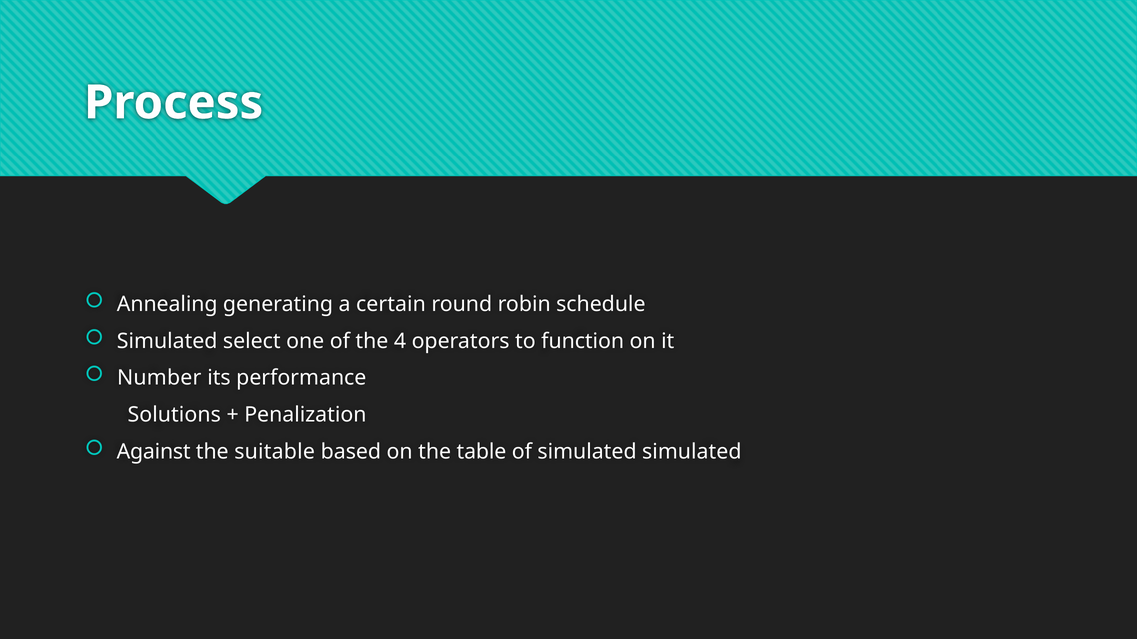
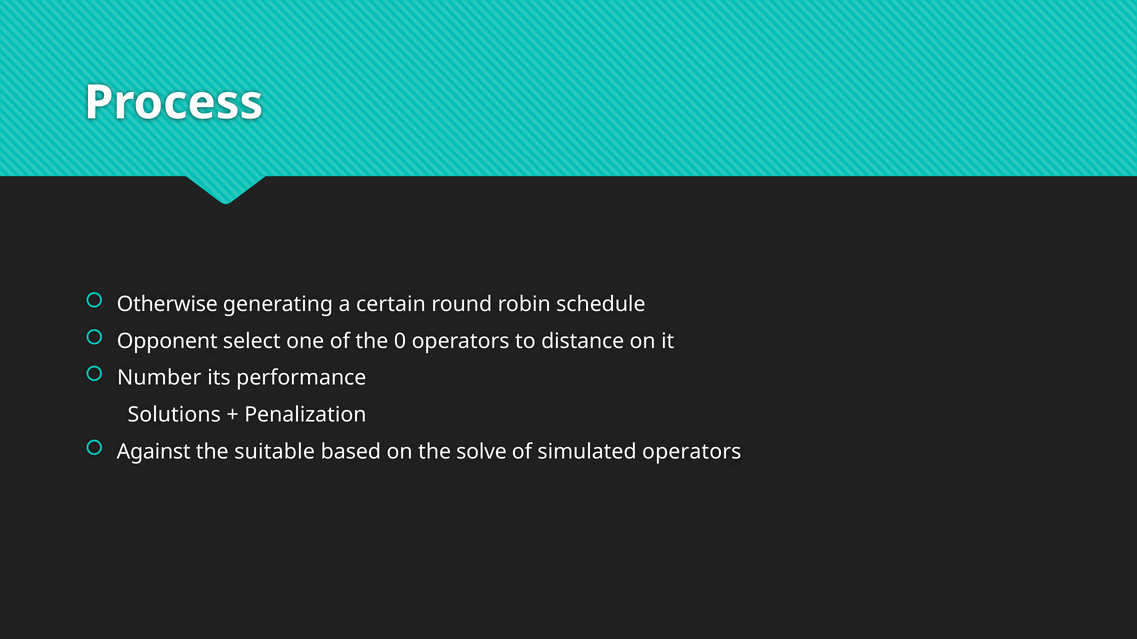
Annealing: Annealing -> Otherwise (167, 304)
Simulated: Simulated -> Opponent (167, 341)
4: 4 -> 0 (400, 341)
function: function -> distance (583, 341)
table: table -> solve (481, 452)
simulated simulated: simulated -> operators (692, 452)
